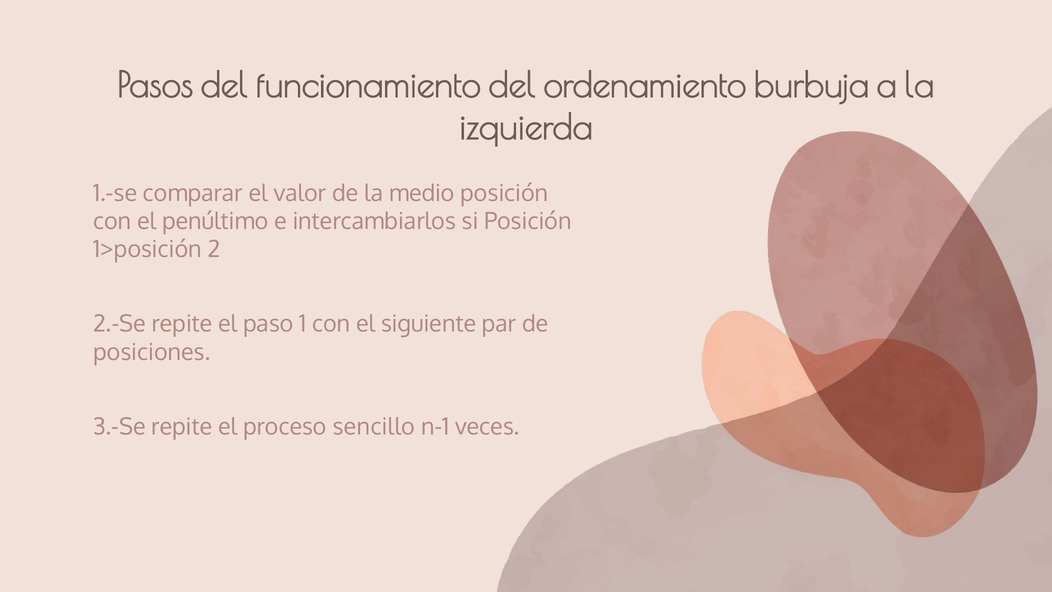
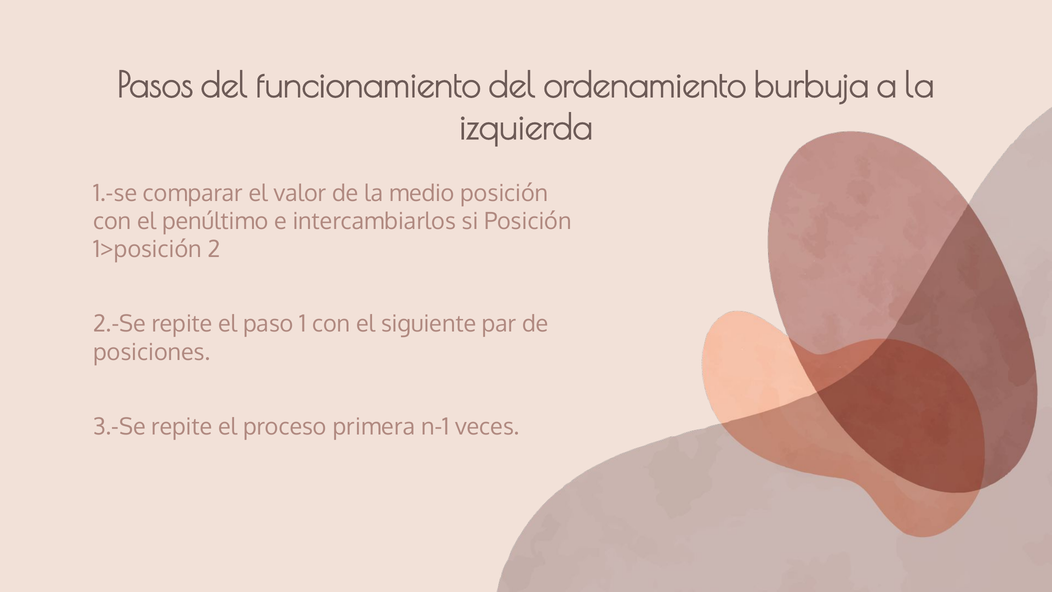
sencillo: sencillo -> primera (374, 427)
